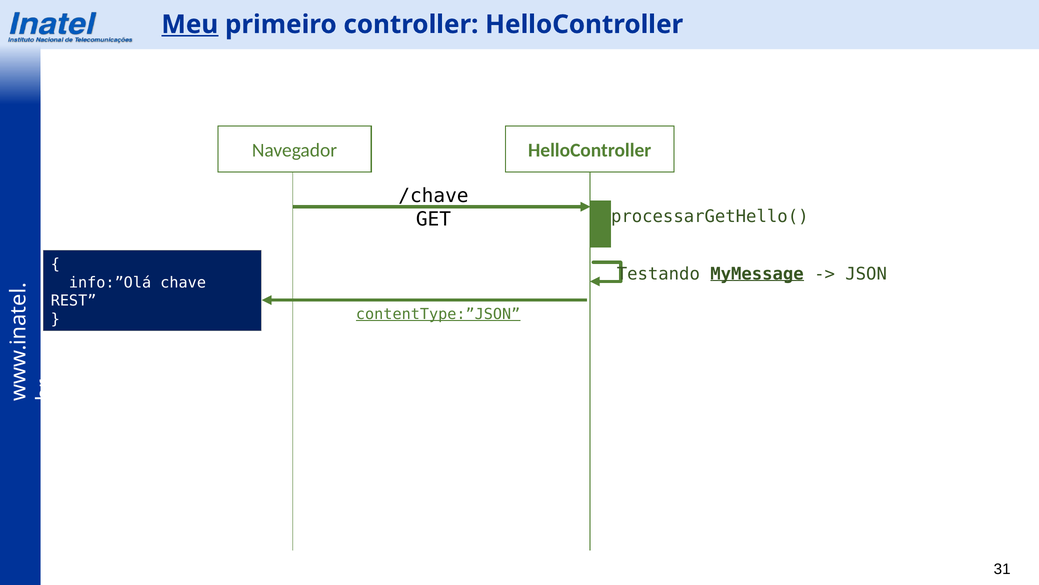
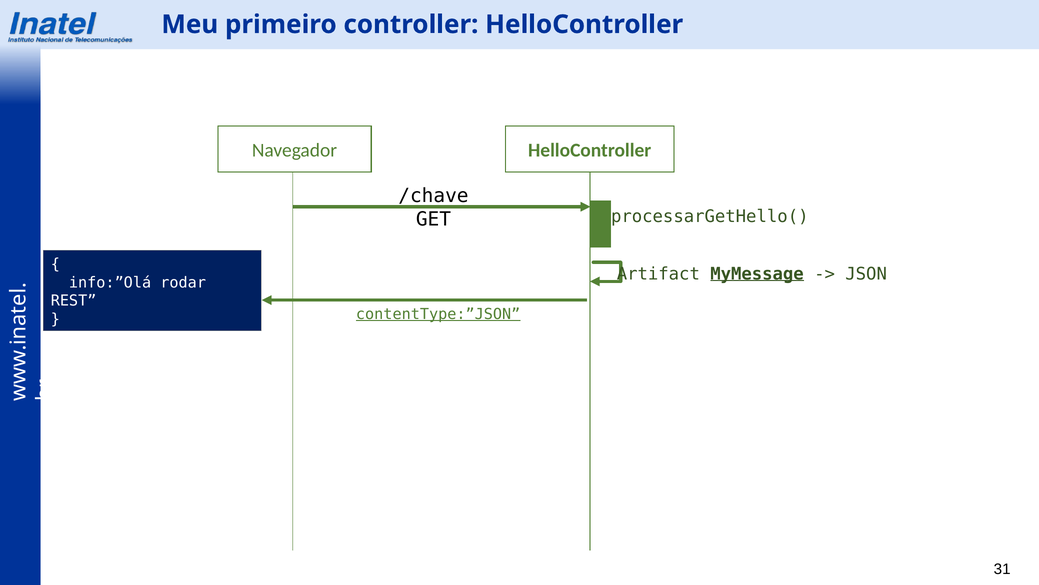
Meu underline: present -> none (190, 24)
Testando: Testando -> Artifact (658, 274)
chave: chave -> rodar (183, 282)
